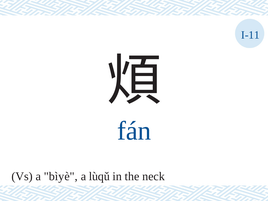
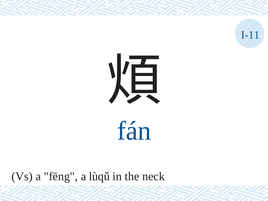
bìyè: bìyè -> fēng (61, 176)
